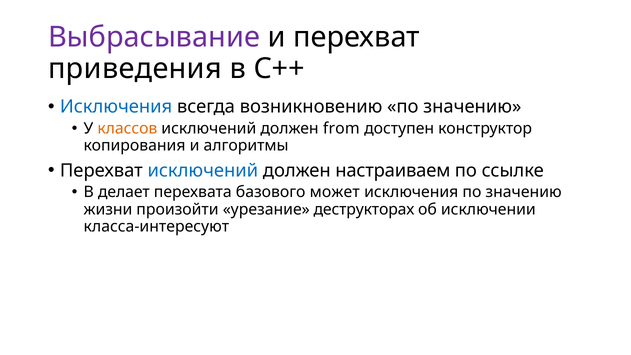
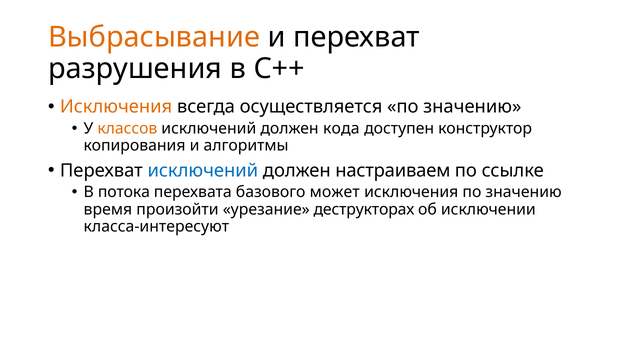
Выбрасывание colour: purple -> orange (154, 37)
приведения: приведения -> разрушения (135, 69)
Исключения colour: blue -> orange (116, 107)
возникновению: возникновению -> осуществляется (311, 107)
from: from -> кода (341, 128)
делает: делает -> потока (124, 192)
жизни: жизни -> время (108, 209)
